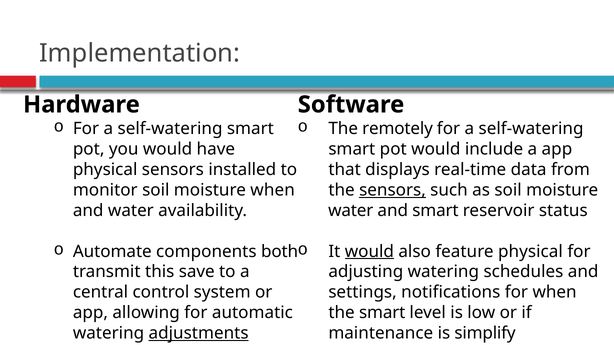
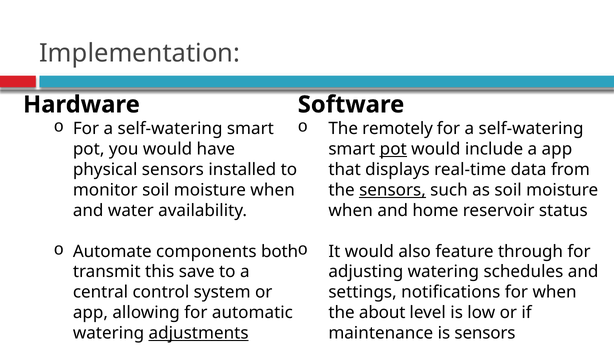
pot underline: none -> present (393, 149)
water: water -> when (351, 211)
and smart: smart -> home (435, 211)
would underline: present -> none (369, 252)
feature physical: physical -> through (531, 252)
the smart: smart -> about (382, 313)
is simplify: simplify -> sensors (485, 334)
